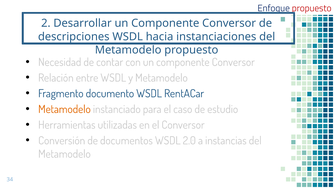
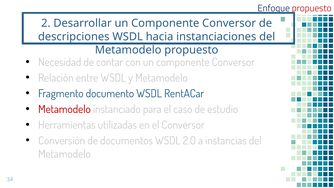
Metamodelo colour: orange -> red (64, 109)
